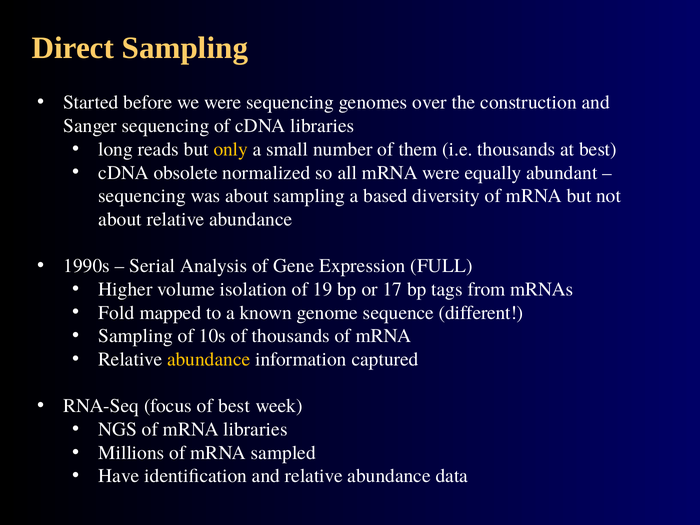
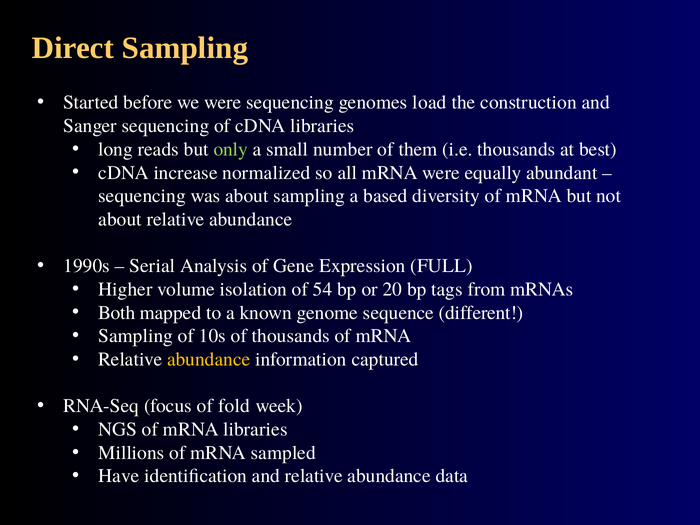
over: over -> load (430, 103)
only colour: yellow -> light green (231, 149)
obsolete: obsolete -> increase (186, 173)
19: 19 -> 54 (323, 289)
17: 17 -> 20 (392, 289)
Fold: Fold -> Both (117, 313)
of best: best -> fold (234, 406)
